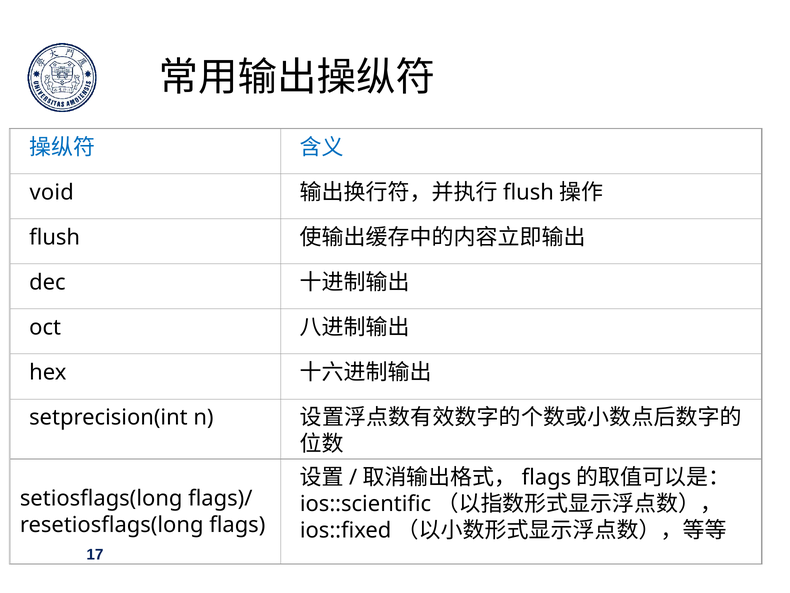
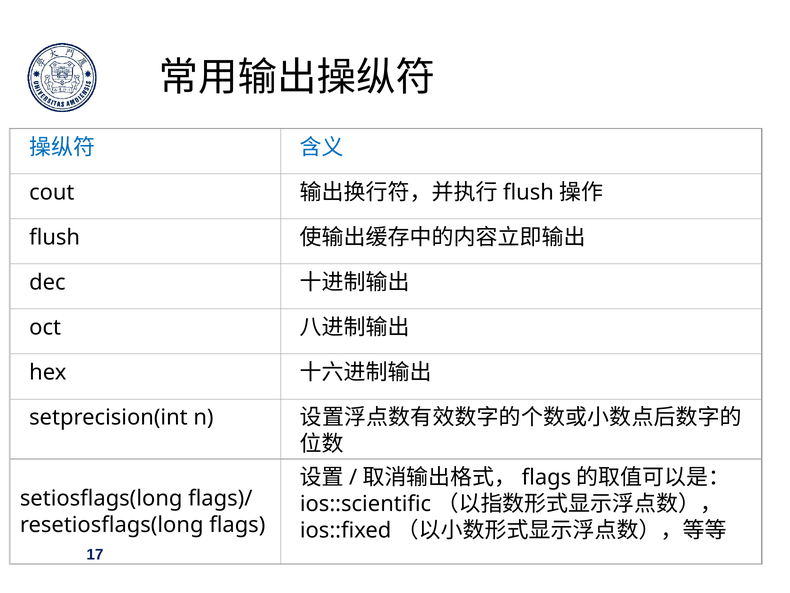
void: void -> cout (52, 192)
